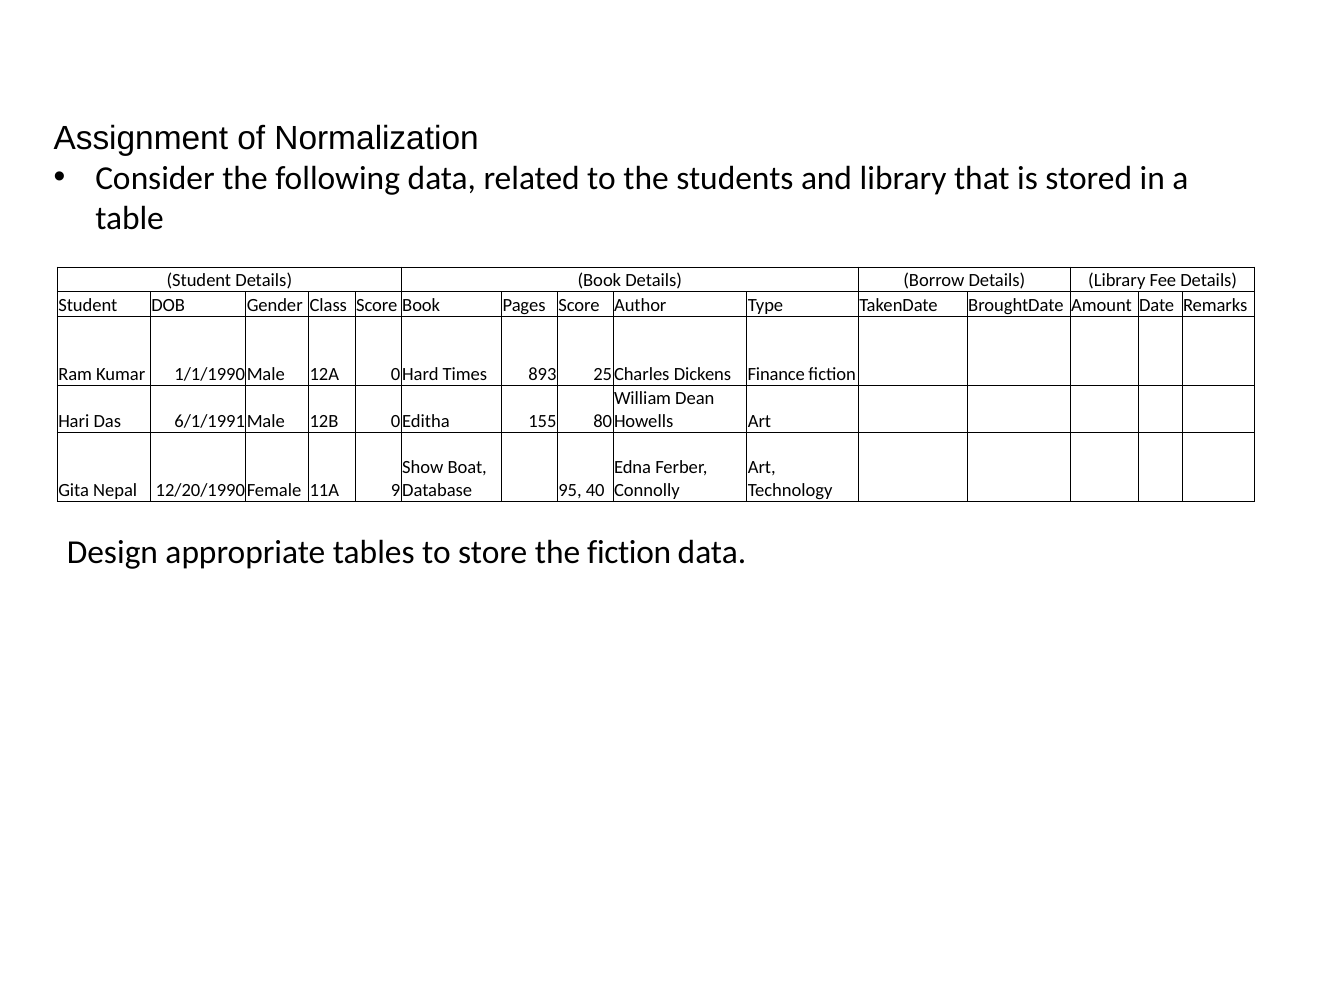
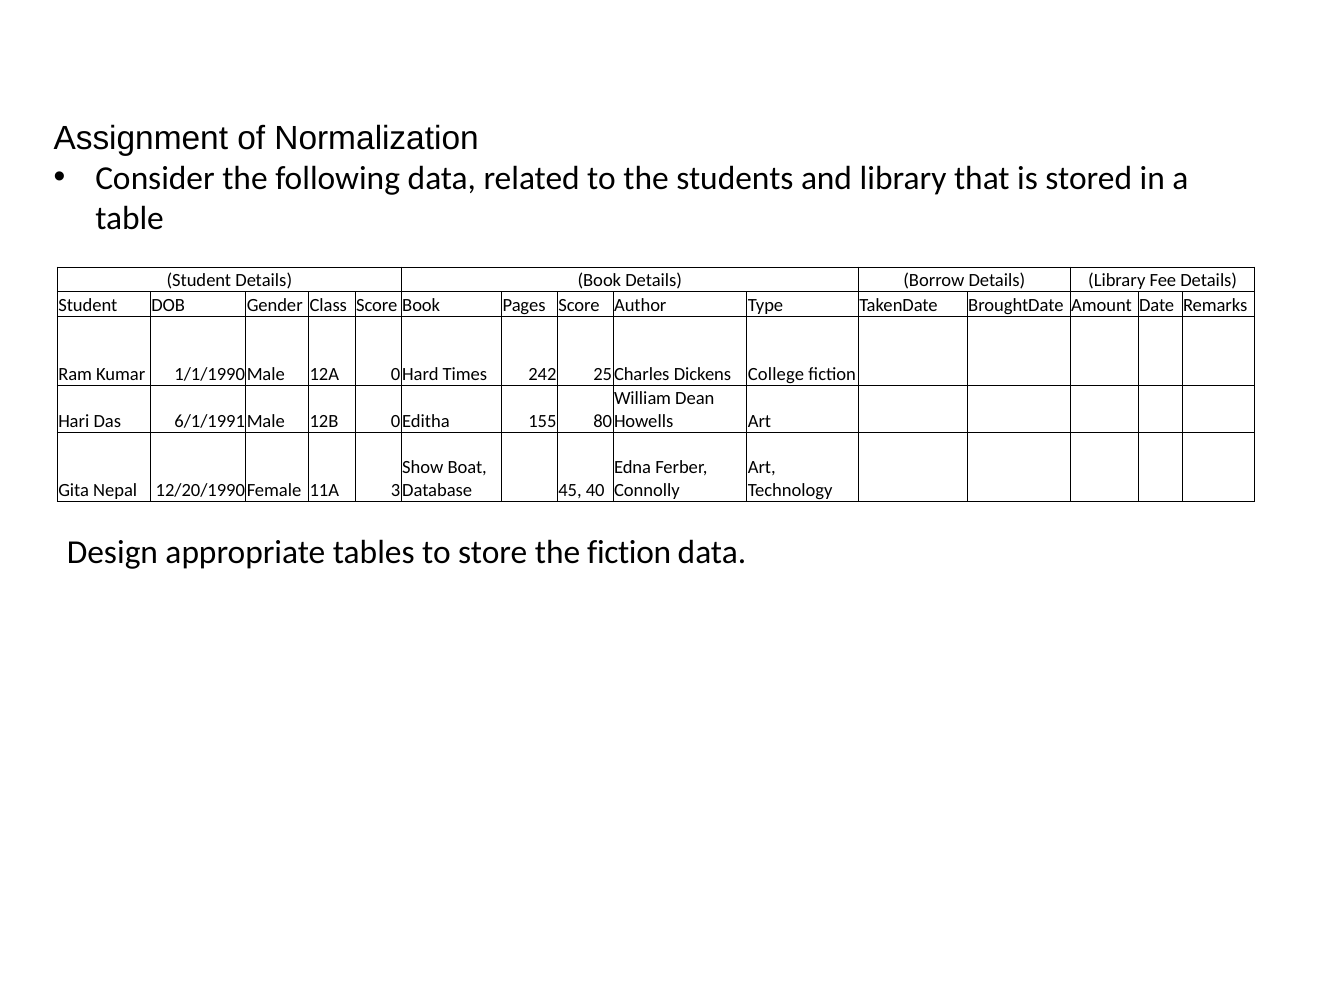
893: 893 -> 242 (542, 374)
Finance: Finance -> College (776, 374)
9: 9 -> 3 (396, 490)
95: 95 -> 45 (570, 490)
